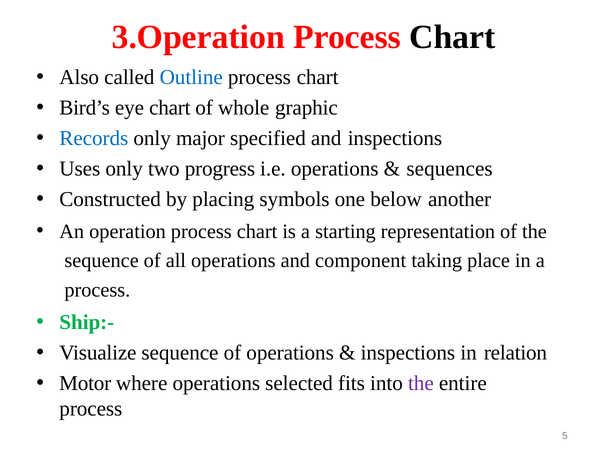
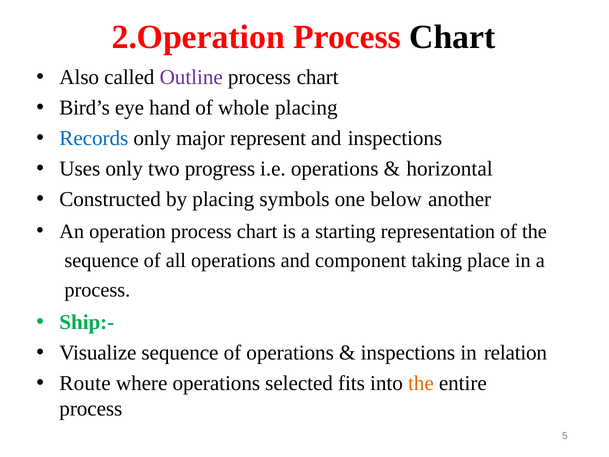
3.Operation: 3.Operation -> 2.Operation (198, 37)
Outline colour: blue -> purple (191, 77)
eye chart: chart -> hand (170, 108)
whole graphic: graphic -> placing (306, 108)
specified: specified -> represent (268, 138)
sequences: sequences -> horizontal (450, 169)
Motor: Motor -> Route (85, 383)
the colour: purple -> orange (421, 383)
